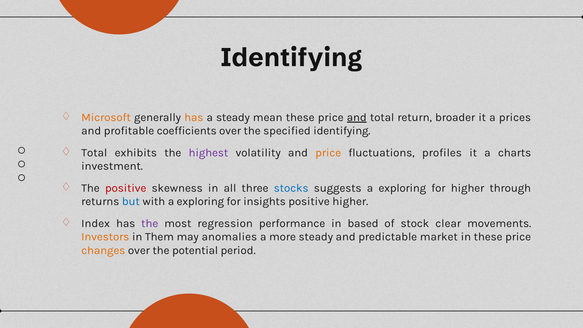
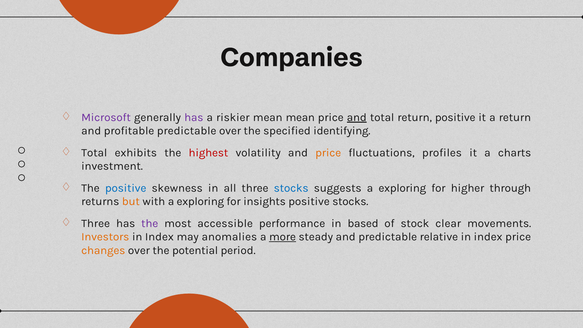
Identifying: Identifying -> Companies (292, 58)
Microsoft colour: orange -> purple (106, 117)
has colour: orange -> purple (194, 117)
a steady: steady -> riskier (233, 117)
mean these: these -> mean (300, 117)
return broader: broader -> positive (455, 117)
a prices: prices -> return (515, 117)
profitable coefficients: coefficients -> predictable (187, 131)
highest colour: purple -> red (208, 153)
positive colour: red -> blue (126, 188)
but colour: blue -> orange (131, 202)
positive higher: higher -> stocks (350, 202)
Index: Index -> Three (96, 223)
regression: regression -> accessible (225, 223)
Them: Them -> Index (159, 237)
more underline: none -> present (282, 237)
market: market -> relative (439, 237)
these: these -> index (488, 237)
